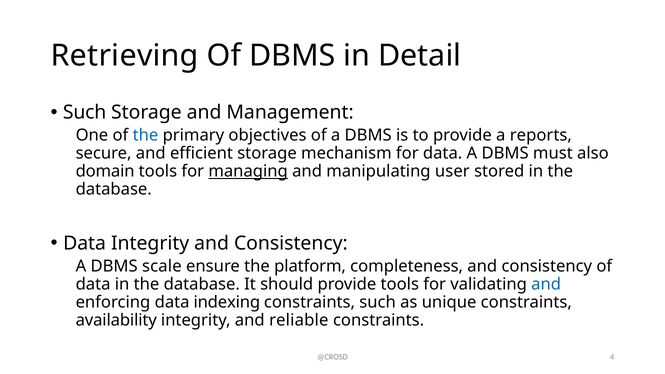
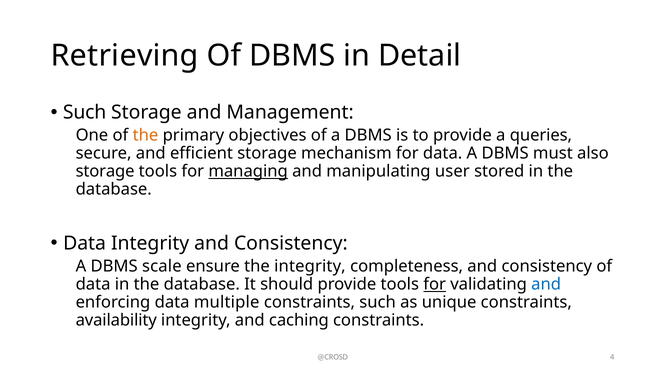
the colour: blue -> orange (145, 135)
reports: reports -> queries (541, 135)
domain: domain -> storage (105, 171)
the platform: platform -> integrity (310, 266)
for underline: none -> present (435, 284)
indexing: indexing -> multiple (227, 302)
reliable: reliable -> caching (299, 320)
